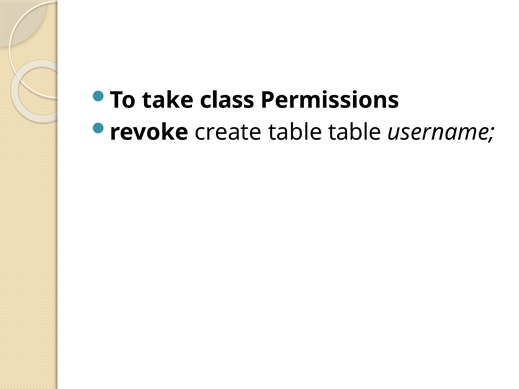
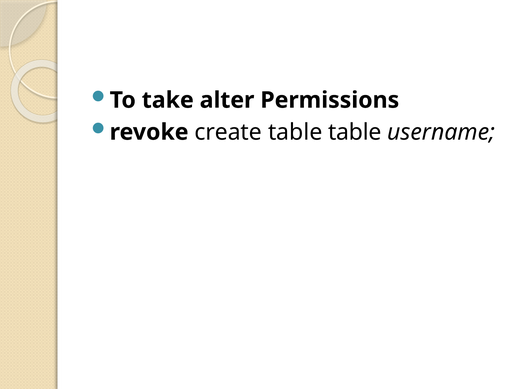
class: class -> alter (227, 100)
